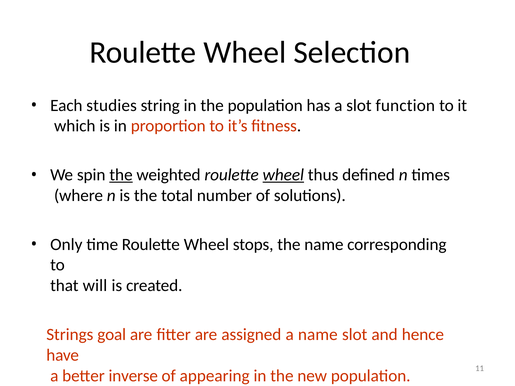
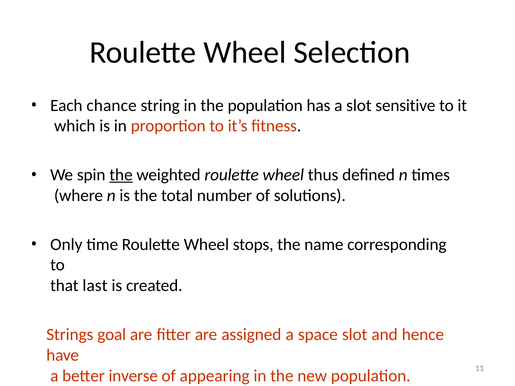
studies: studies -> chance (112, 105)
function: function -> sensitive (405, 105)
wheel underline: present -> none (283, 175)
will: will -> last (95, 286)
a name: name -> space (318, 335)
